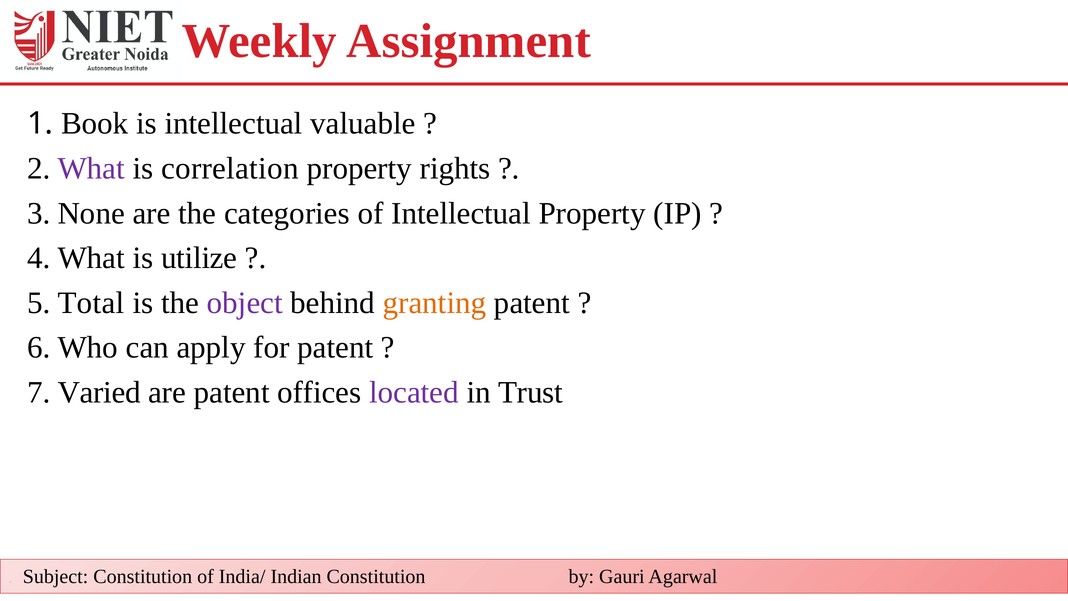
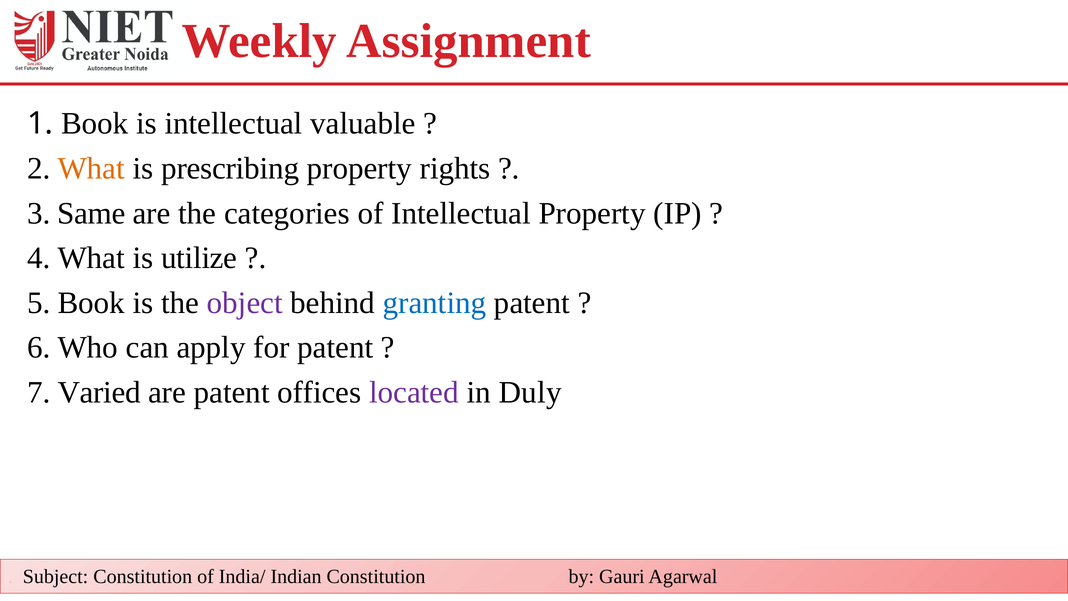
What colour: purple -> orange (91, 168)
correlation: correlation -> prescribing (230, 168)
None: None -> Same (91, 213)
5 Total: Total -> Book (91, 303)
granting colour: orange -> blue (435, 303)
Trust: Trust -> Duly (530, 392)
